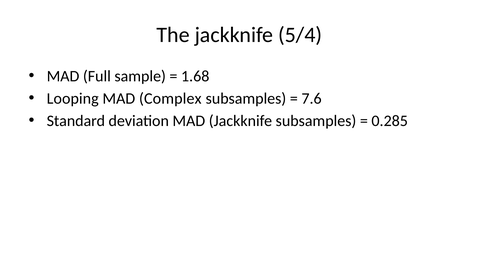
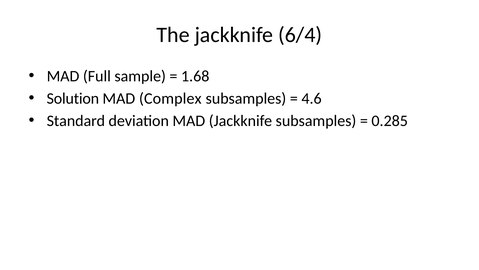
5/4: 5/4 -> 6/4 (300, 35)
Looping: Looping -> Solution (73, 98)
7.6: 7.6 -> 4.6 (312, 98)
